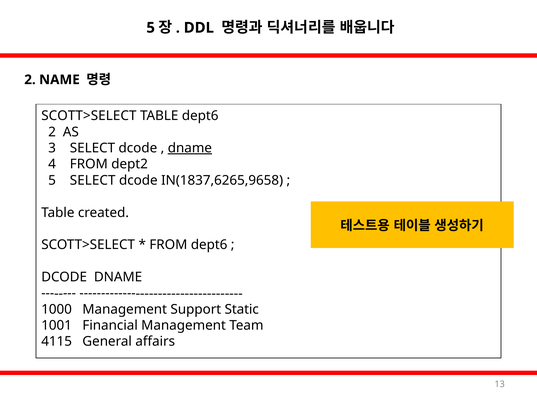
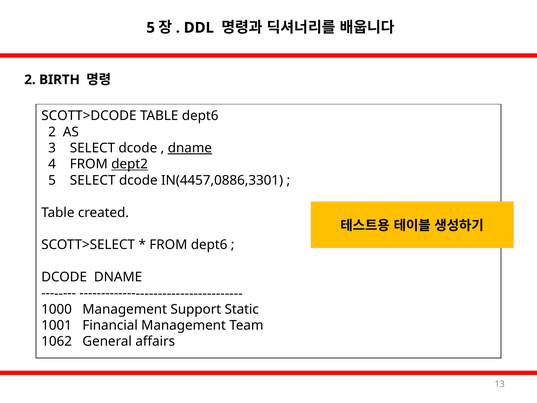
NAME: NAME -> BIRTH (60, 80)
SCOTT>SELECT: SCOTT>SELECT -> SCOTT>DCODE (89, 116)
dept2 underline: none -> present (130, 164)
IN(1837,6265,9658: IN(1837,6265,9658 -> IN(4457,0886,3301 (222, 180)
4115: 4115 -> 1062 (57, 341)
